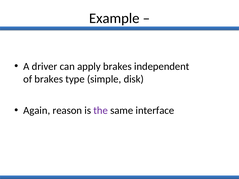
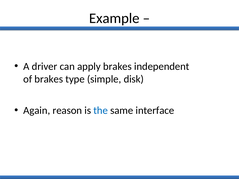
the colour: purple -> blue (101, 111)
